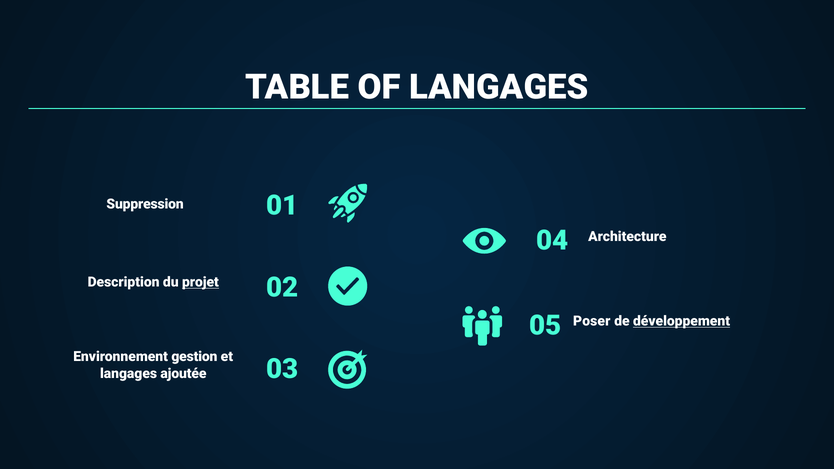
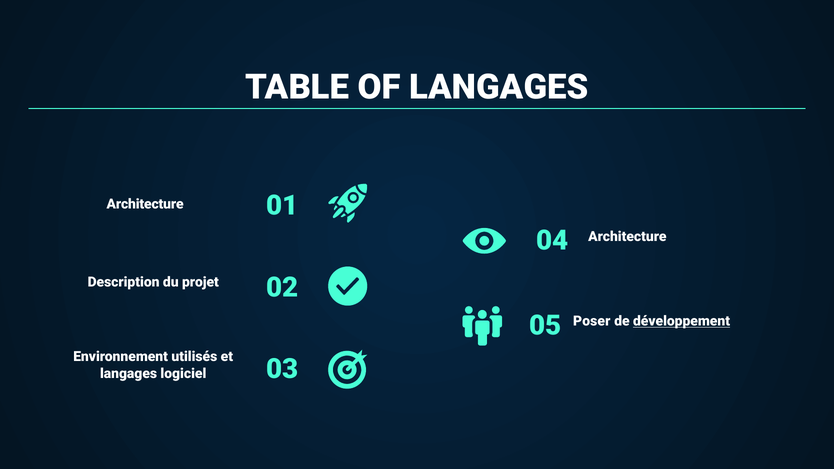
Suppression: Suppression -> Architecture (145, 204)
projet underline: present -> none (200, 282)
gestion: gestion -> utilisés (194, 357)
ajoutée: ajoutée -> logiciel (183, 374)
